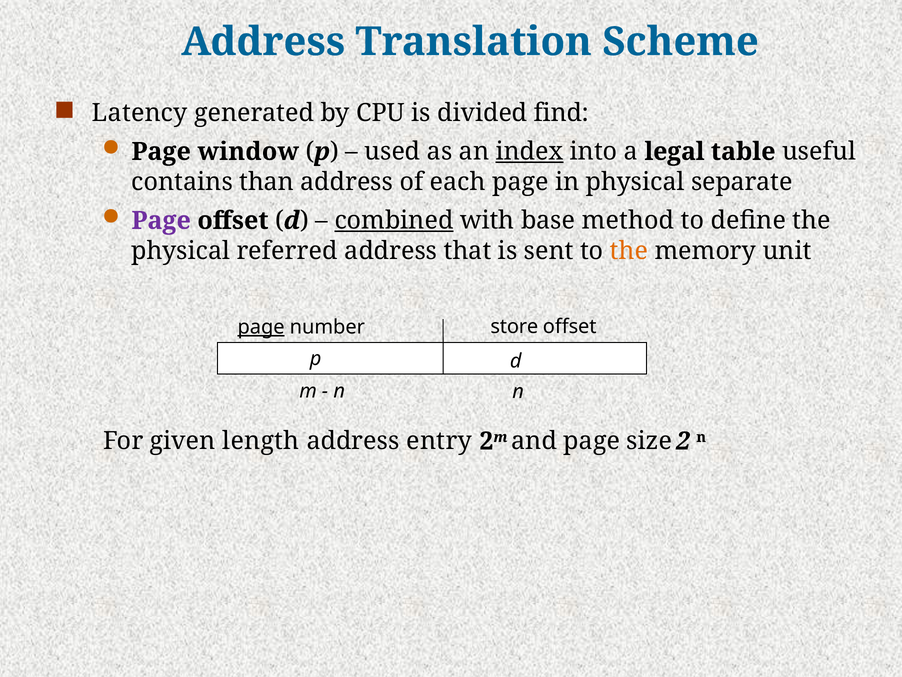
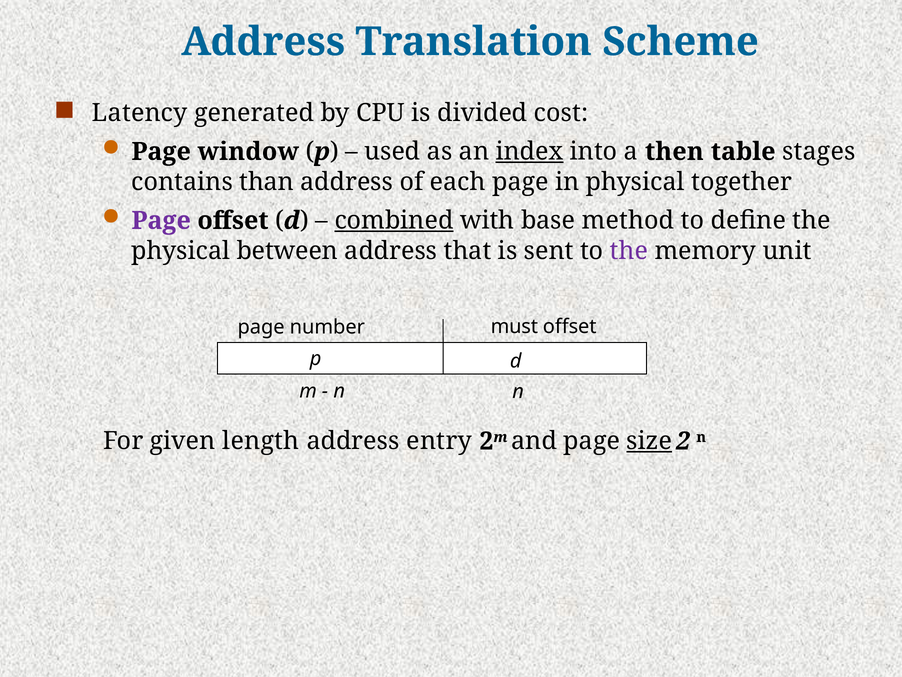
find: find -> cost (561, 113)
legal: legal -> then (674, 152)
useful: useful -> stages (819, 152)
separate: separate -> together (742, 182)
referred: referred -> between (287, 251)
the colour: orange -> purple (629, 251)
page underline: present -> none (261, 327)
store: store -> must (514, 327)
size underline: none -> present (649, 441)
